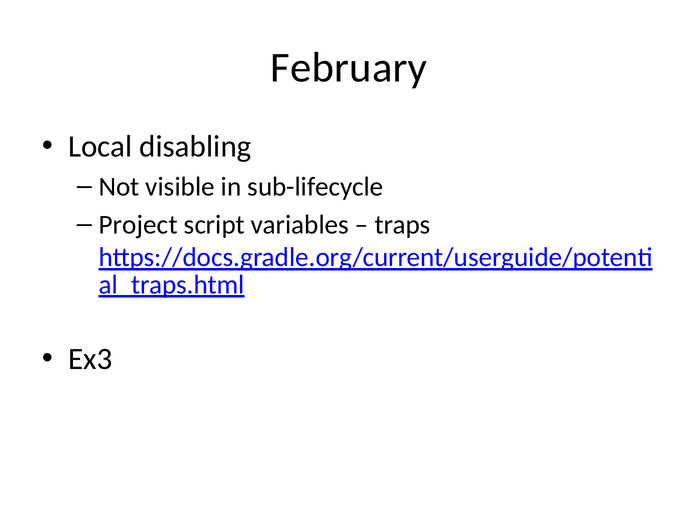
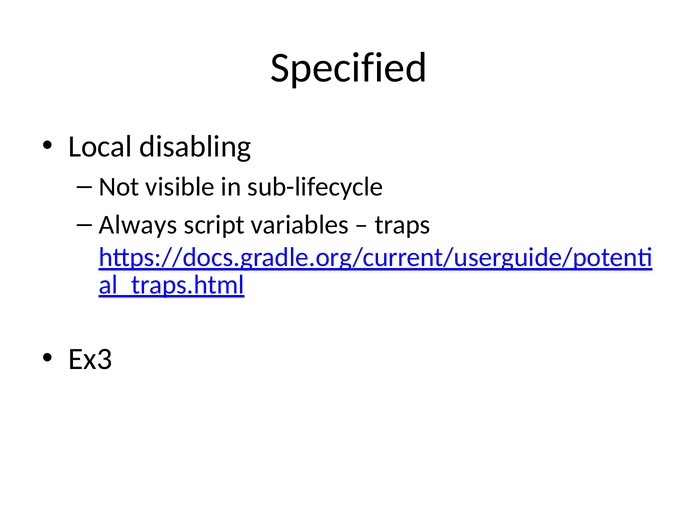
February: February -> Specified (349, 68)
Project: Project -> Always (138, 225)
